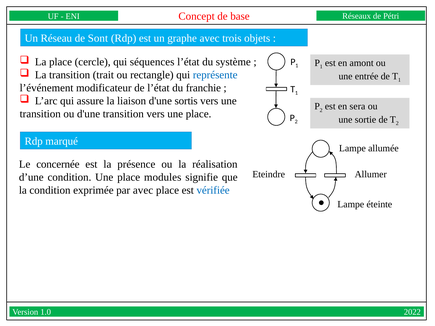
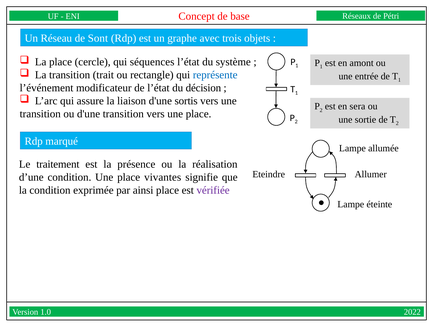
franchie: franchie -> décision (203, 88)
concernée: concernée -> traitement (58, 164)
modules: modules -> vivantes (163, 177)
par avec: avec -> ainsi (143, 191)
vérifiée colour: blue -> purple (213, 191)
